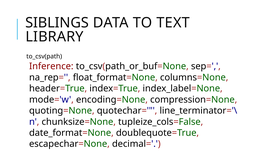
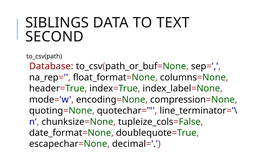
LIBRARY: LIBRARY -> SECOND (55, 37)
Inference: Inference -> Database (51, 66)
